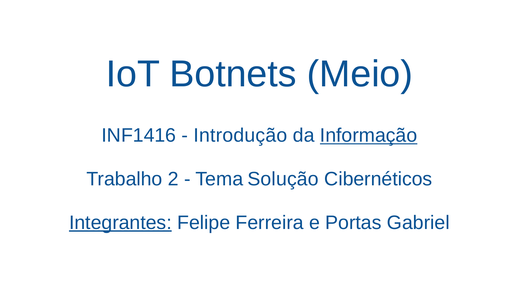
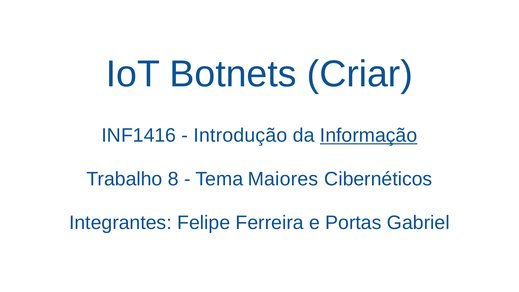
Meio: Meio -> Criar (360, 74)
2: 2 -> 8 (173, 179)
Solução: Solução -> Maiores (283, 179)
Integrantes underline: present -> none (120, 223)
